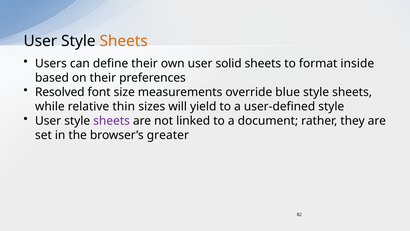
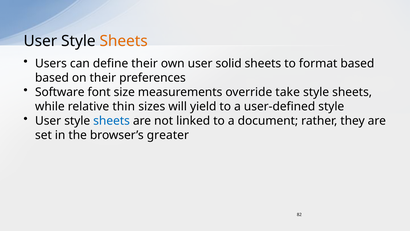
format inside: inside -> based (357, 63)
Resolved: Resolved -> Software (60, 92)
blue: blue -> take (288, 92)
sheets colour: purple -> blue (112, 121)
